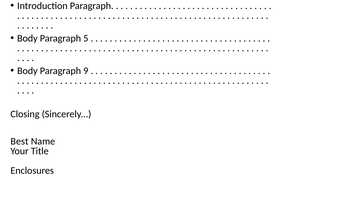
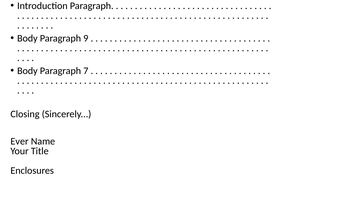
5: 5 -> 9 (86, 38)
9: 9 -> 7 (86, 71)
Best: Best -> Ever (19, 142)
